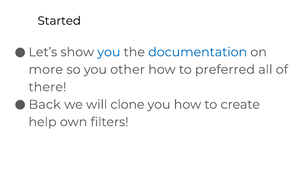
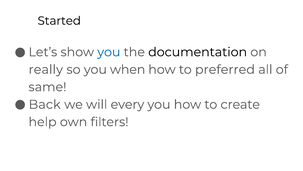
documentation colour: blue -> black (198, 52)
more: more -> really (46, 69)
other: other -> when (128, 69)
there: there -> same (47, 87)
clone: clone -> every (127, 104)
